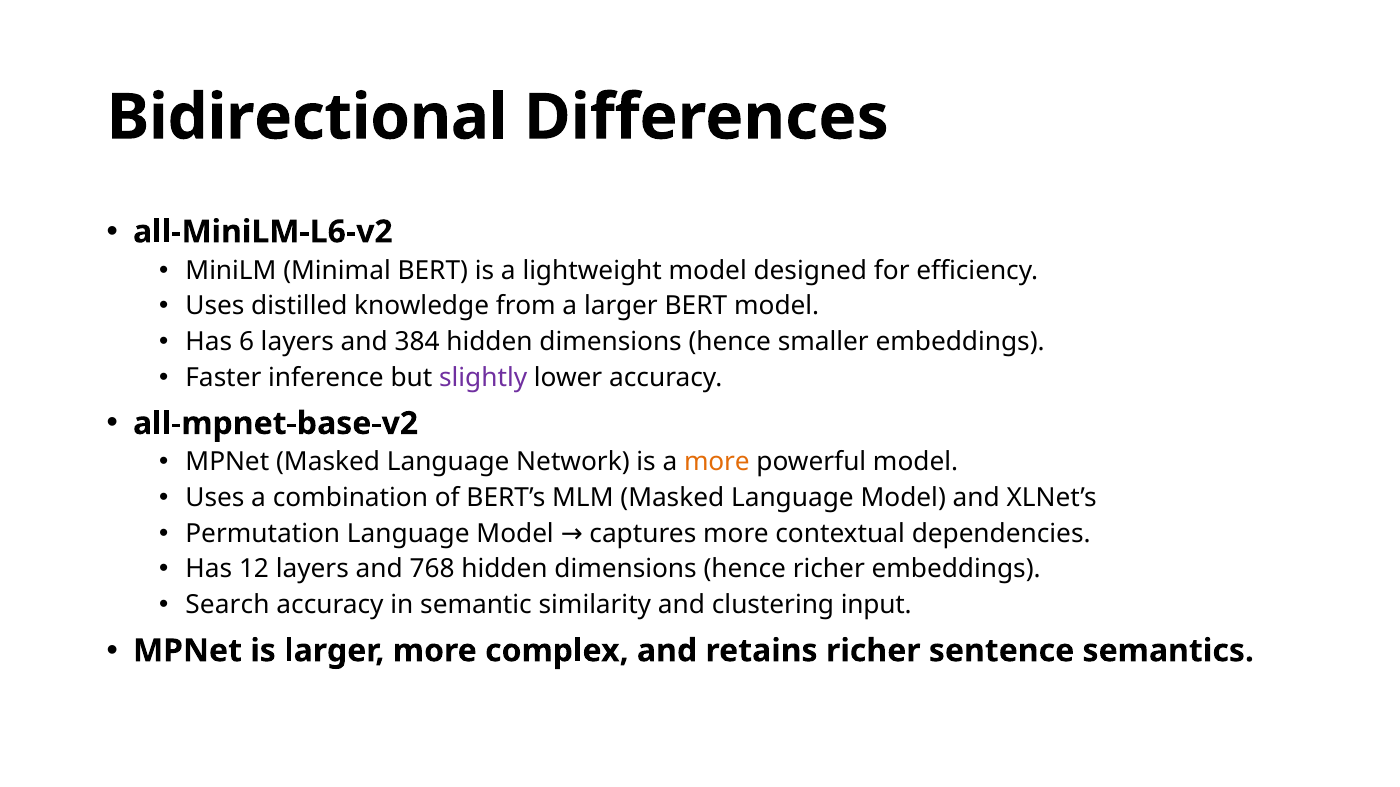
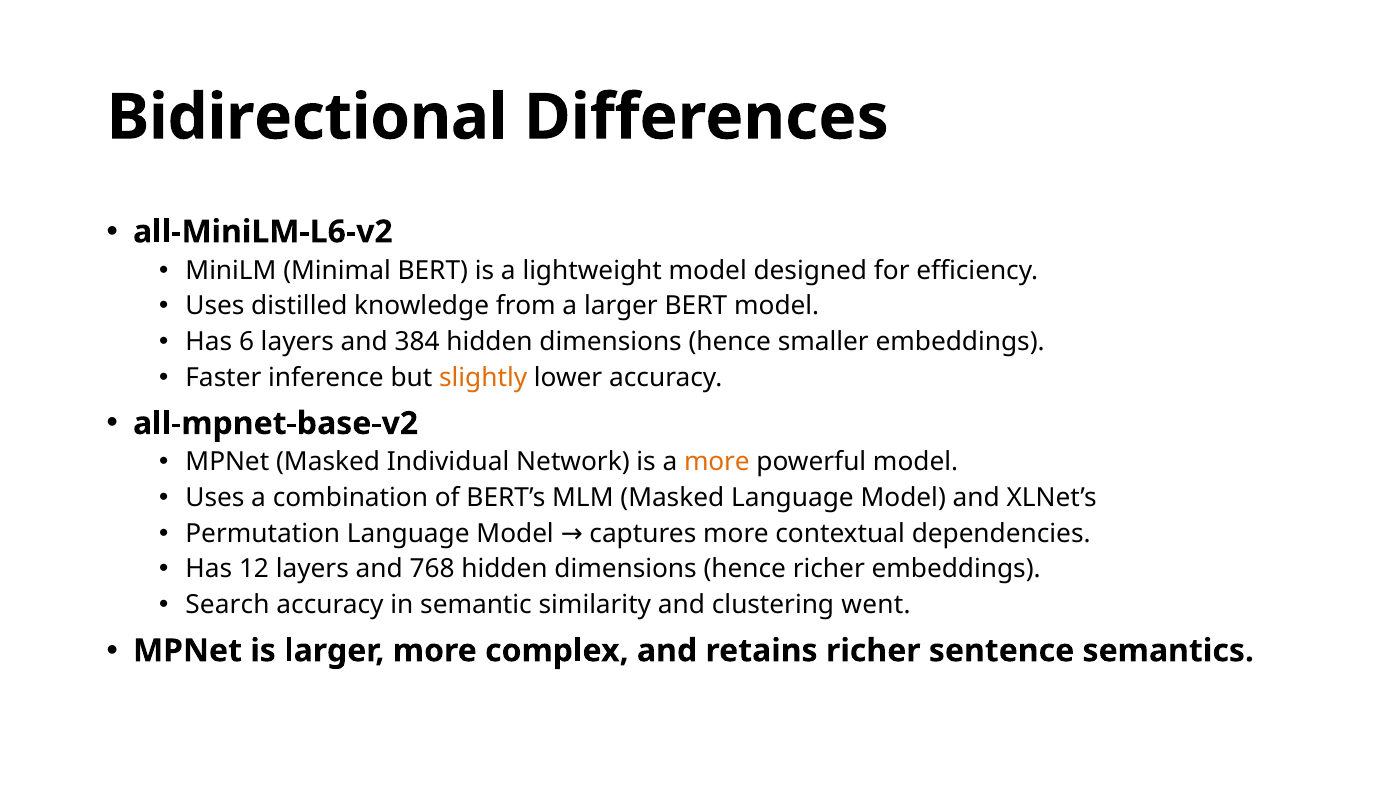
slightly colour: purple -> orange (483, 378)
MPNet Masked Language: Language -> Individual (448, 463)
input: input -> went (876, 605)
